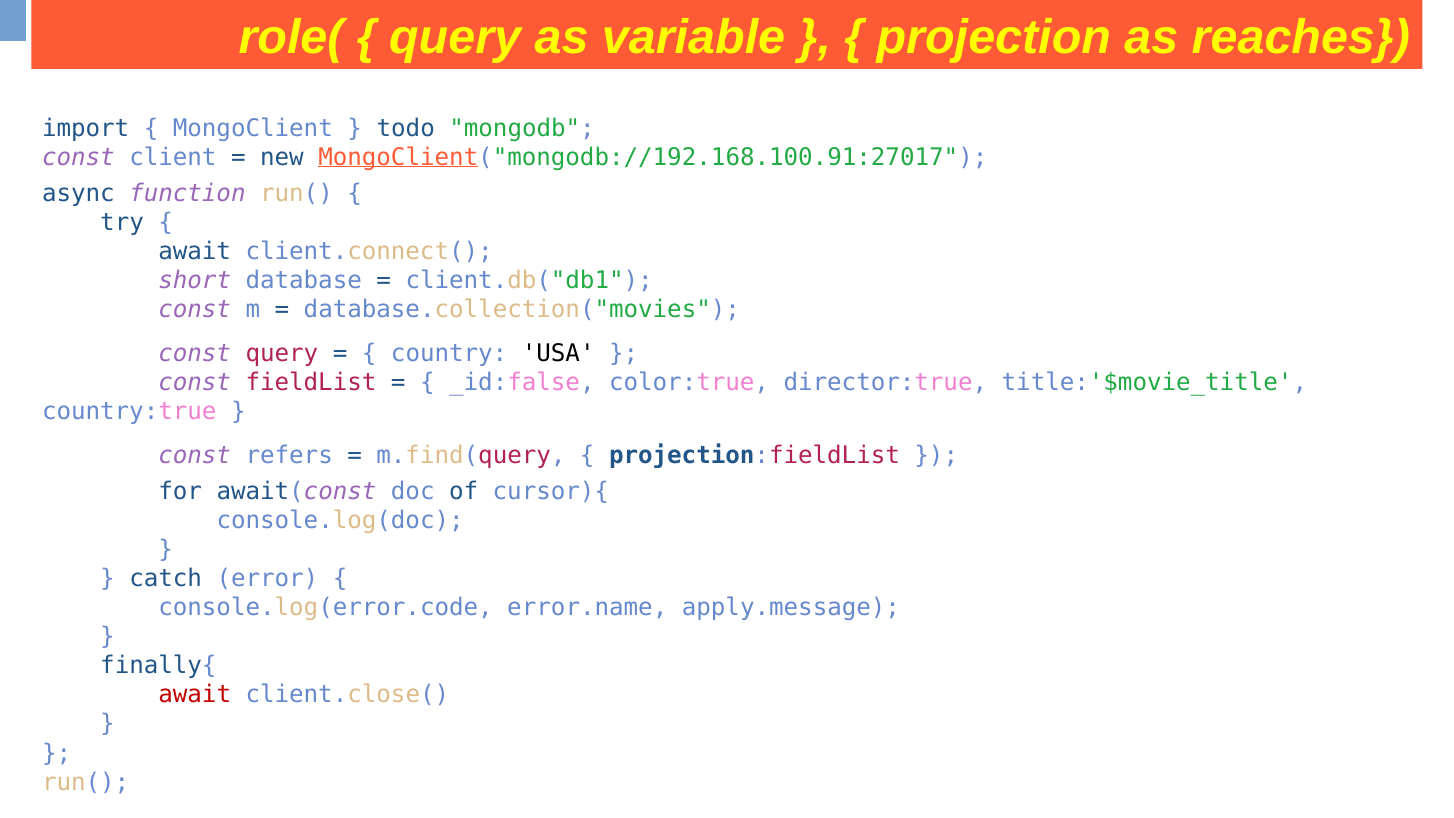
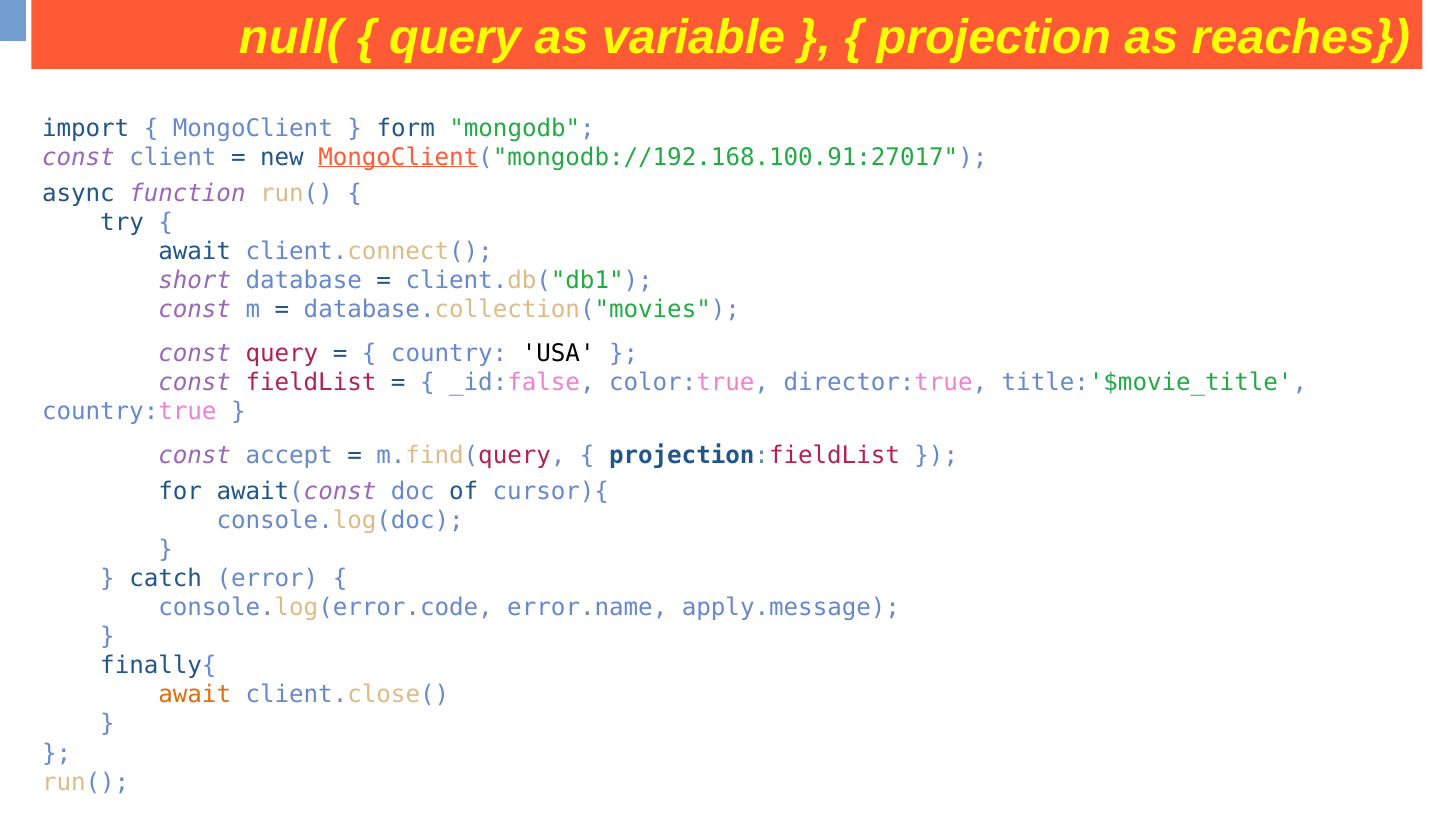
role(: role( -> null( (291, 38)
todo: todo -> form (406, 128)
refers: refers -> accept (289, 455)
await colour: red -> orange (195, 695)
